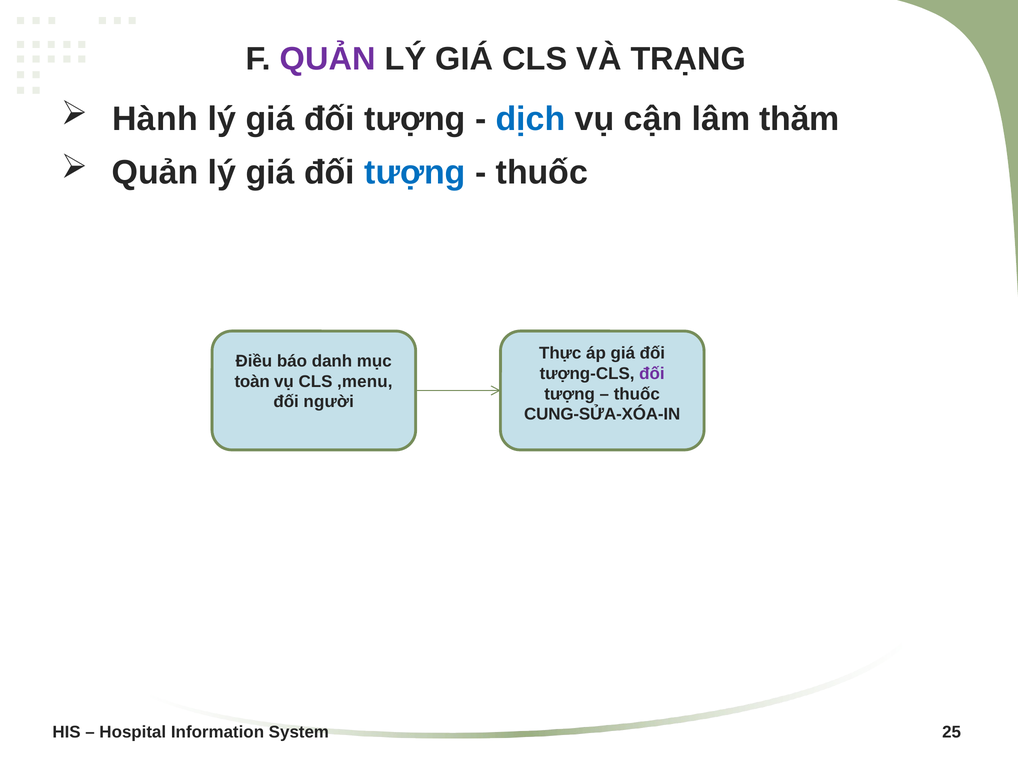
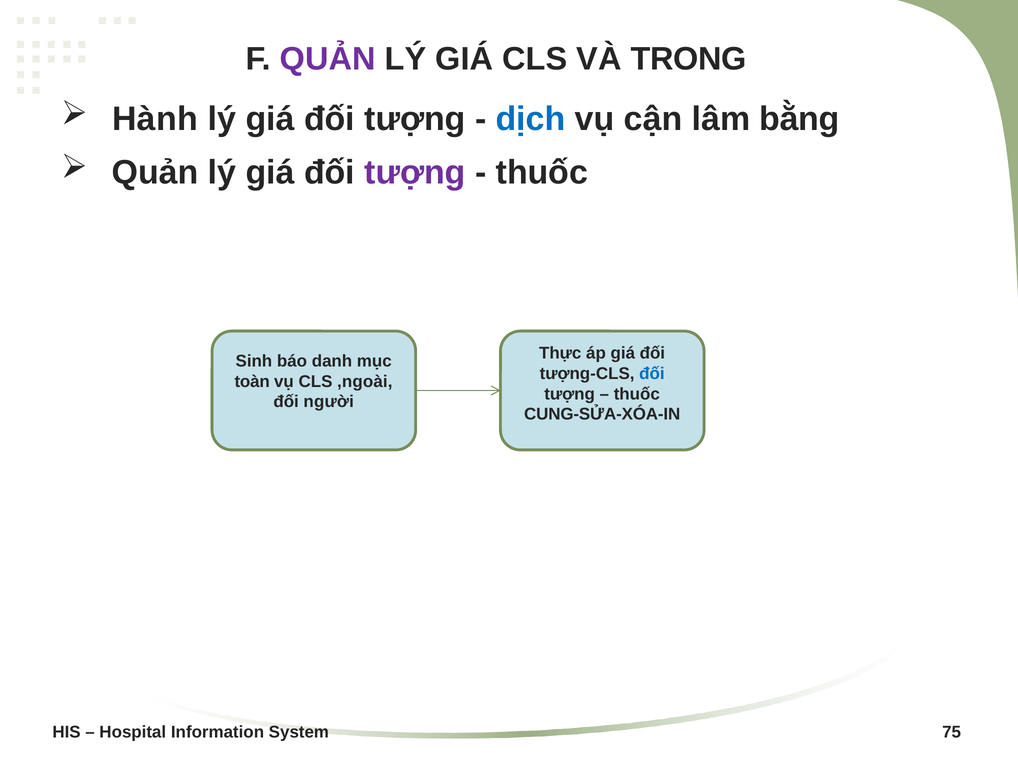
TRẠNG: TRẠNG -> TRONG (689, 59)
thăm: thăm -> bằng (799, 119)
tượng colour: blue -> purple (415, 172)
Điều: Điều -> Sinh (254, 361)
đối colour: purple -> blue (652, 373)
,menu: ,menu -> ,ngoài (365, 381)
25: 25 -> 75 (952, 732)
